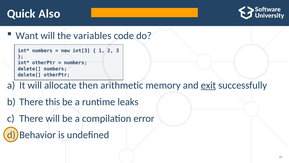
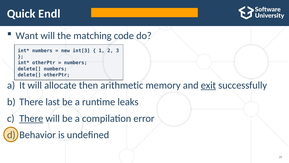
Also: Also -> Endl (49, 14)
variables: variables -> matching (92, 36)
this: this -> last (53, 102)
There underline: none -> present (31, 118)
